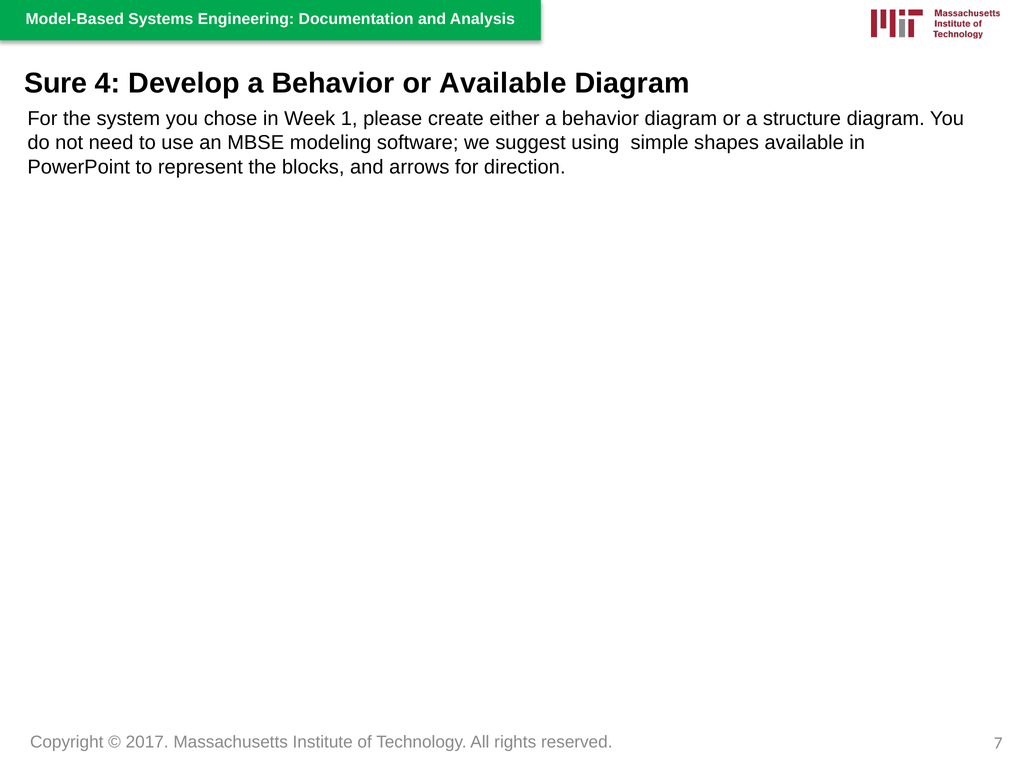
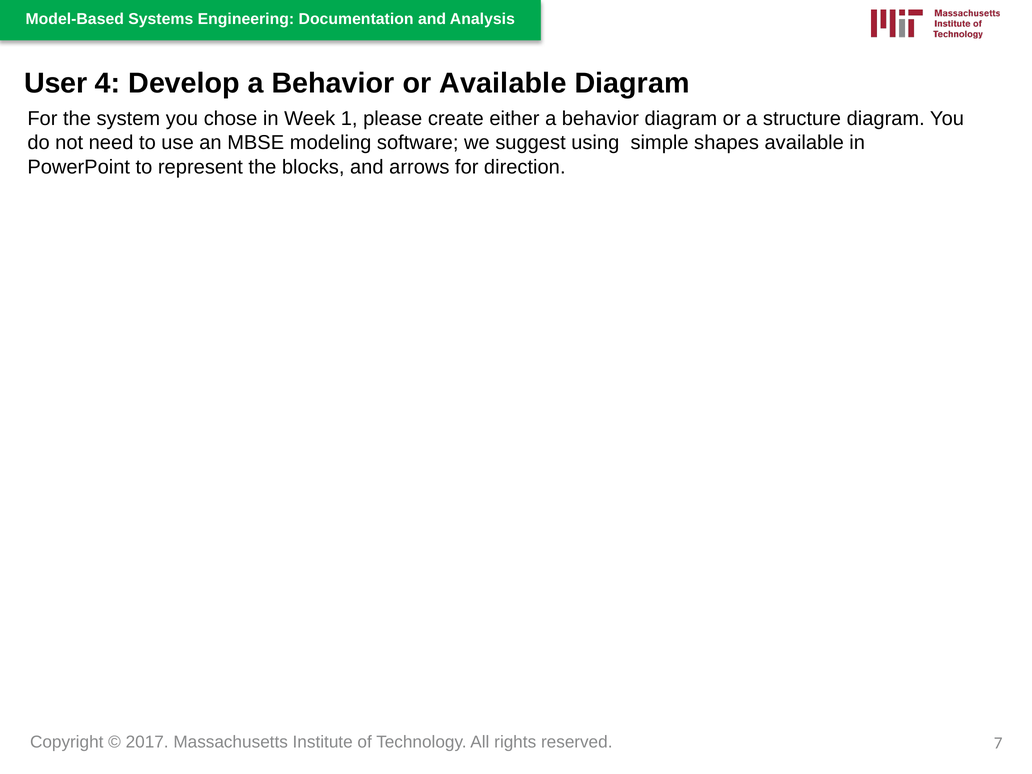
Sure: Sure -> User (56, 83)
